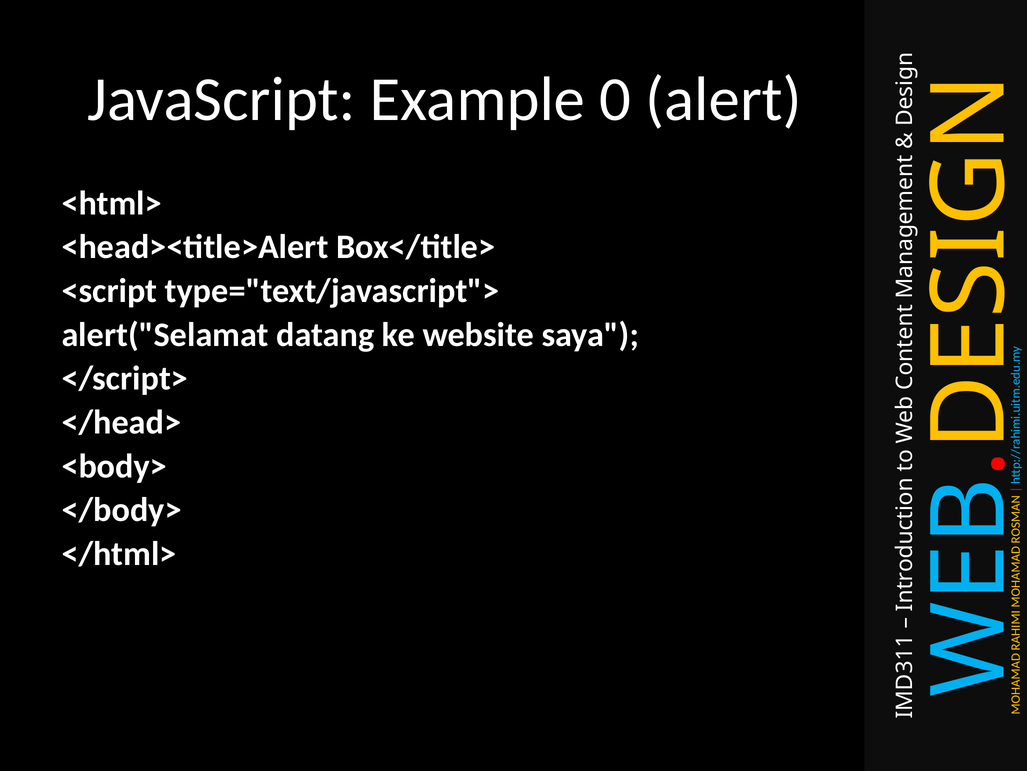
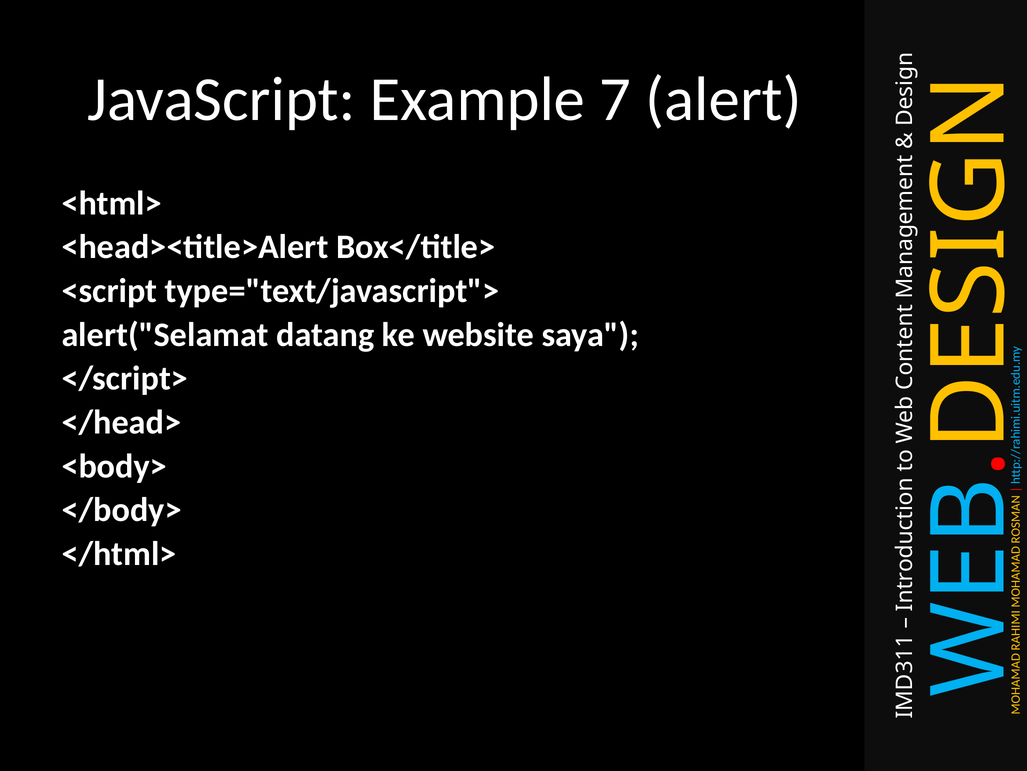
0: 0 -> 7 (615, 99)
